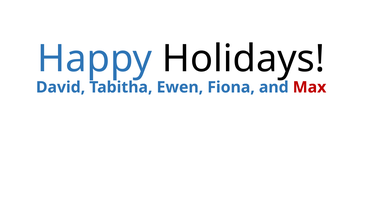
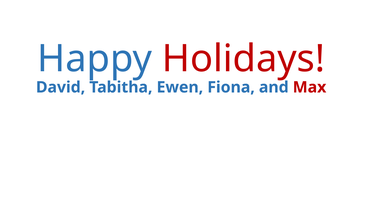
Holidays colour: black -> red (244, 59)
